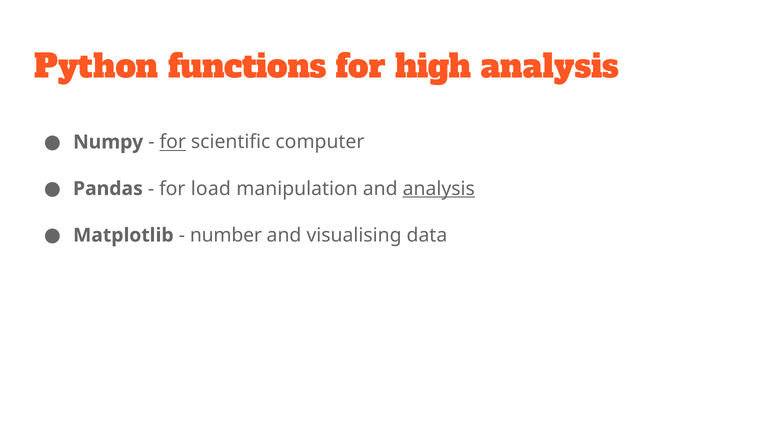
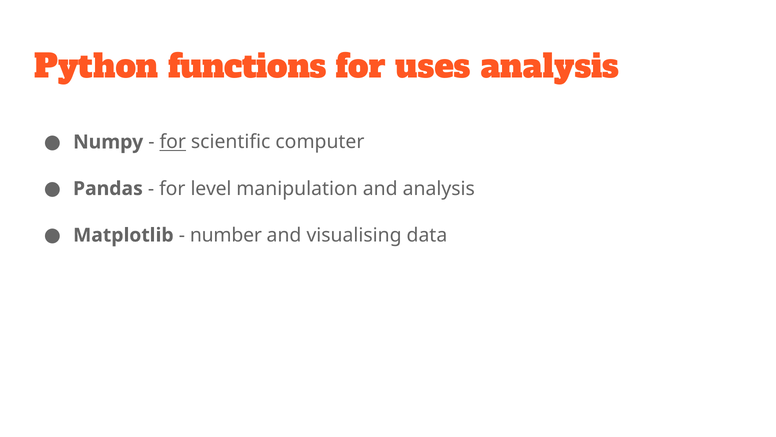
high: high -> uses (433, 67)
load: load -> level (211, 188)
analysis underline: present -> none (439, 188)
